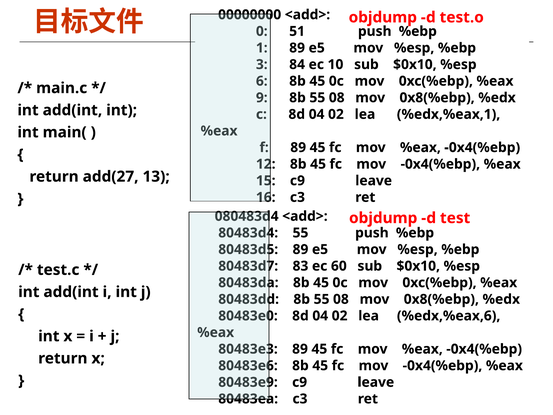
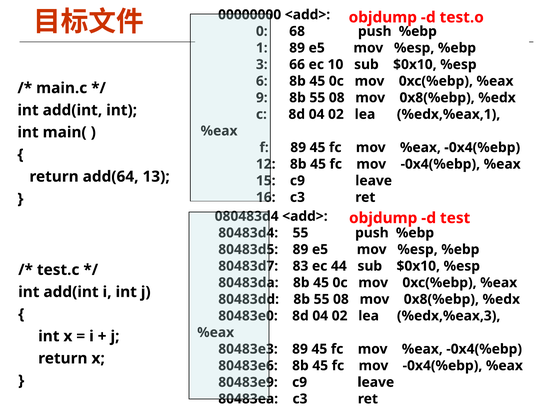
51: 51 -> 68 (297, 31)
84: 84 -> 66 (297, 64)
add(27: add(27 -> add(64 (111, 176)
60: 60 -> 44 (339, 266)
%edx,%eax,6: %edx,%eax,6 -> %edx,%eax,3 (449, 316)
